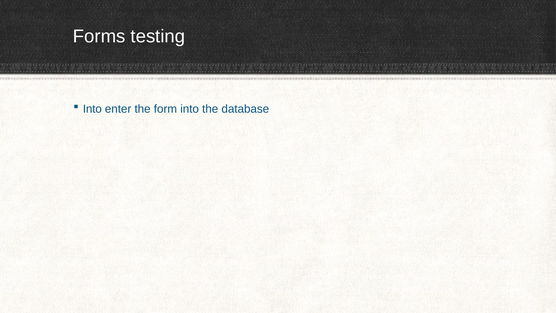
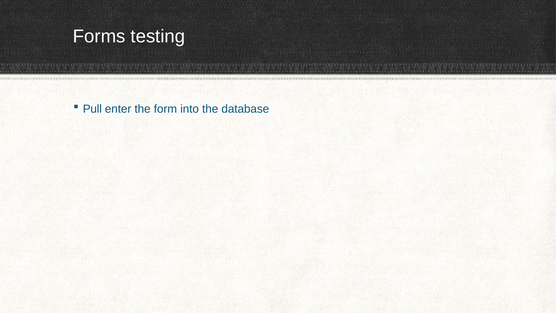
Into: Into -> Pull (92, 109)
